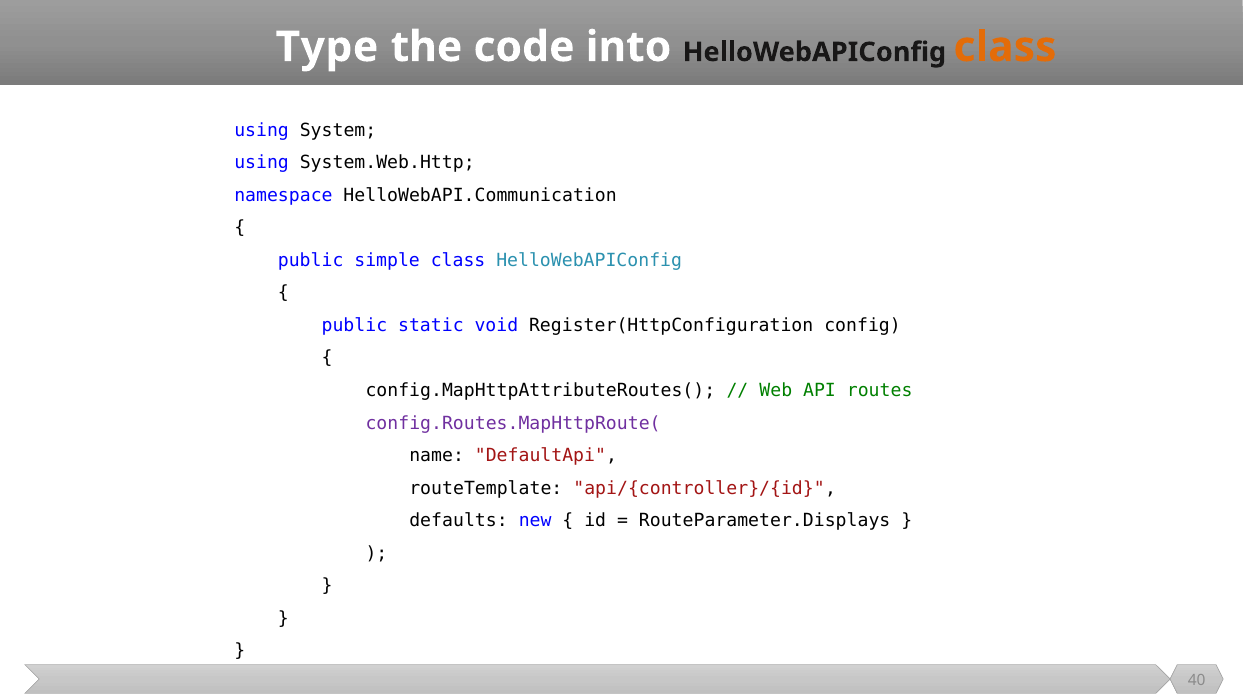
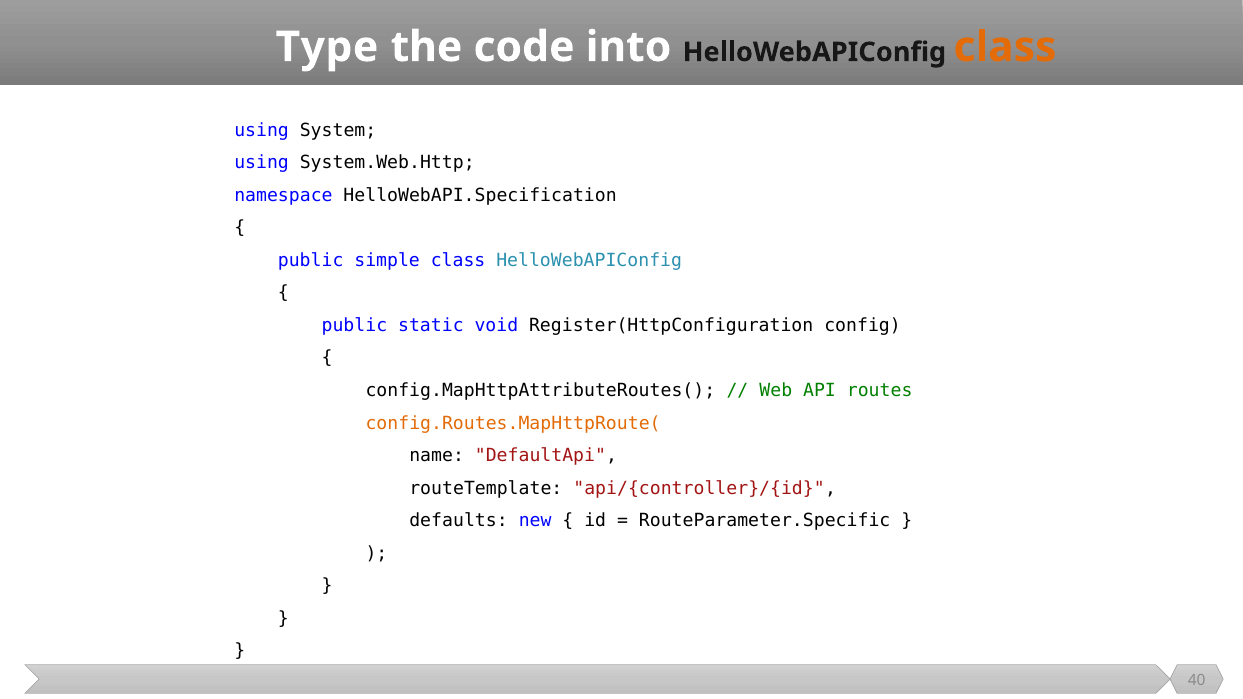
HelloWebAPI.Communication: HelloWebAPI.Communication -> HelloWebAPI.Specification (480, 195)
config.Routes.MapHttpRoute( colour: purple -> orange (513, 423)
RouteParameter.Displays: RouteParameter.Displays -> RouteParameter.Specific (765, 521)
